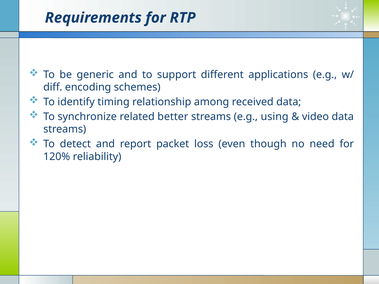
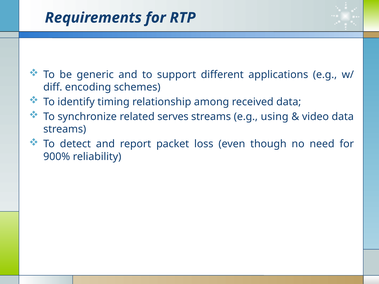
better: better -> serves (173, 117)
120%: 120% -> 900% (57, 157)
